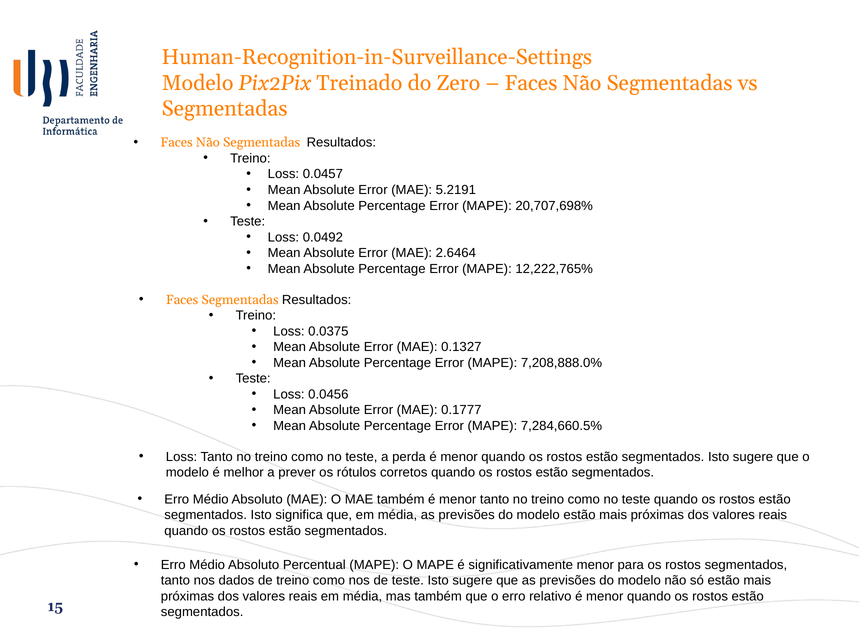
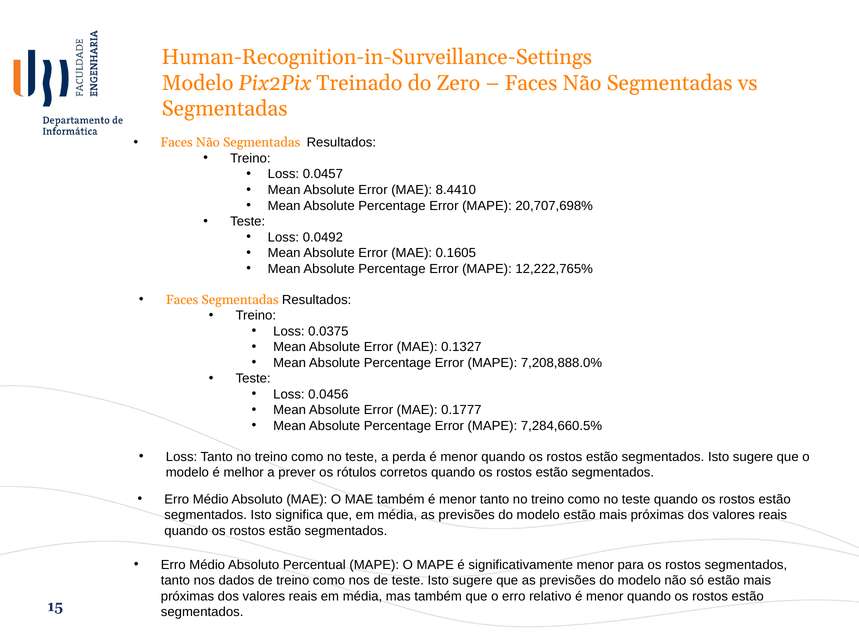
5.2191: 5.2191 -> 8.4410 (456, 190)
2.6464: 2.6464 -> 0.1605 (456, 253)
